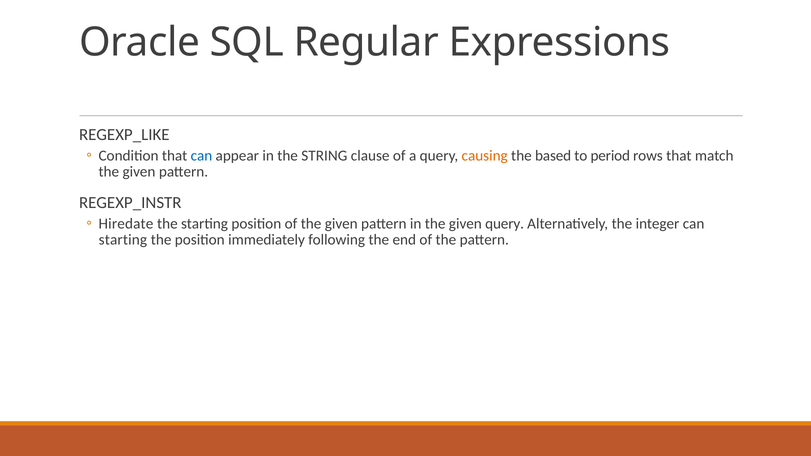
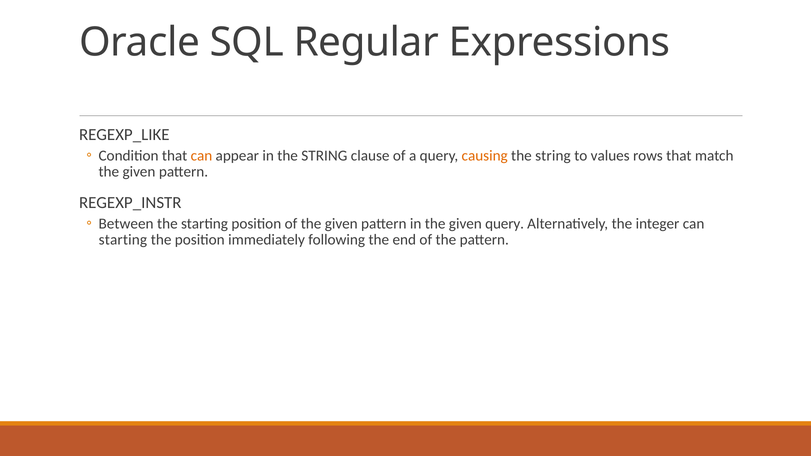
can colour: blue -> orange (201, 156)
based: based -> string (553, 156)
period: period -> values (610, 156)
Hiredate: Hiredate -> Between (126, 224)
